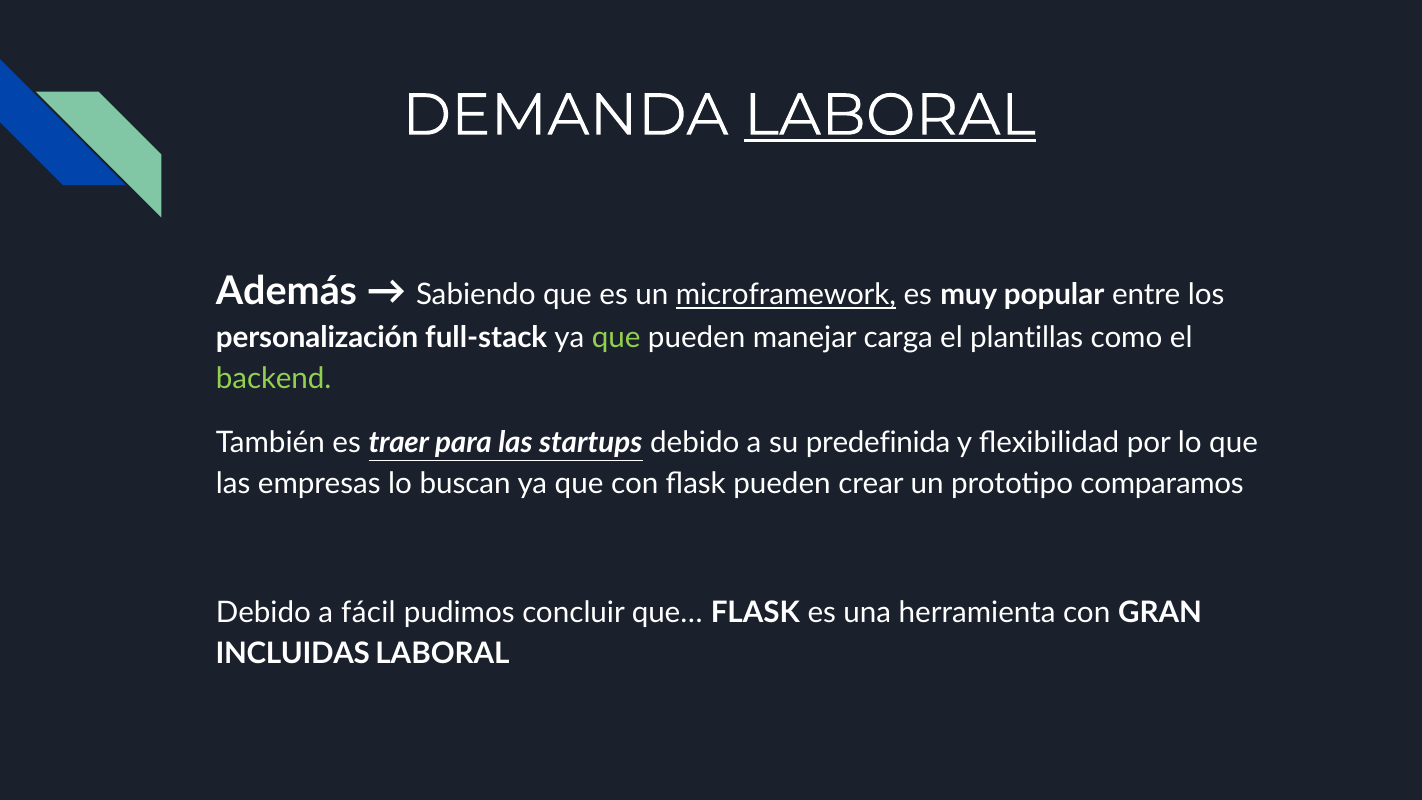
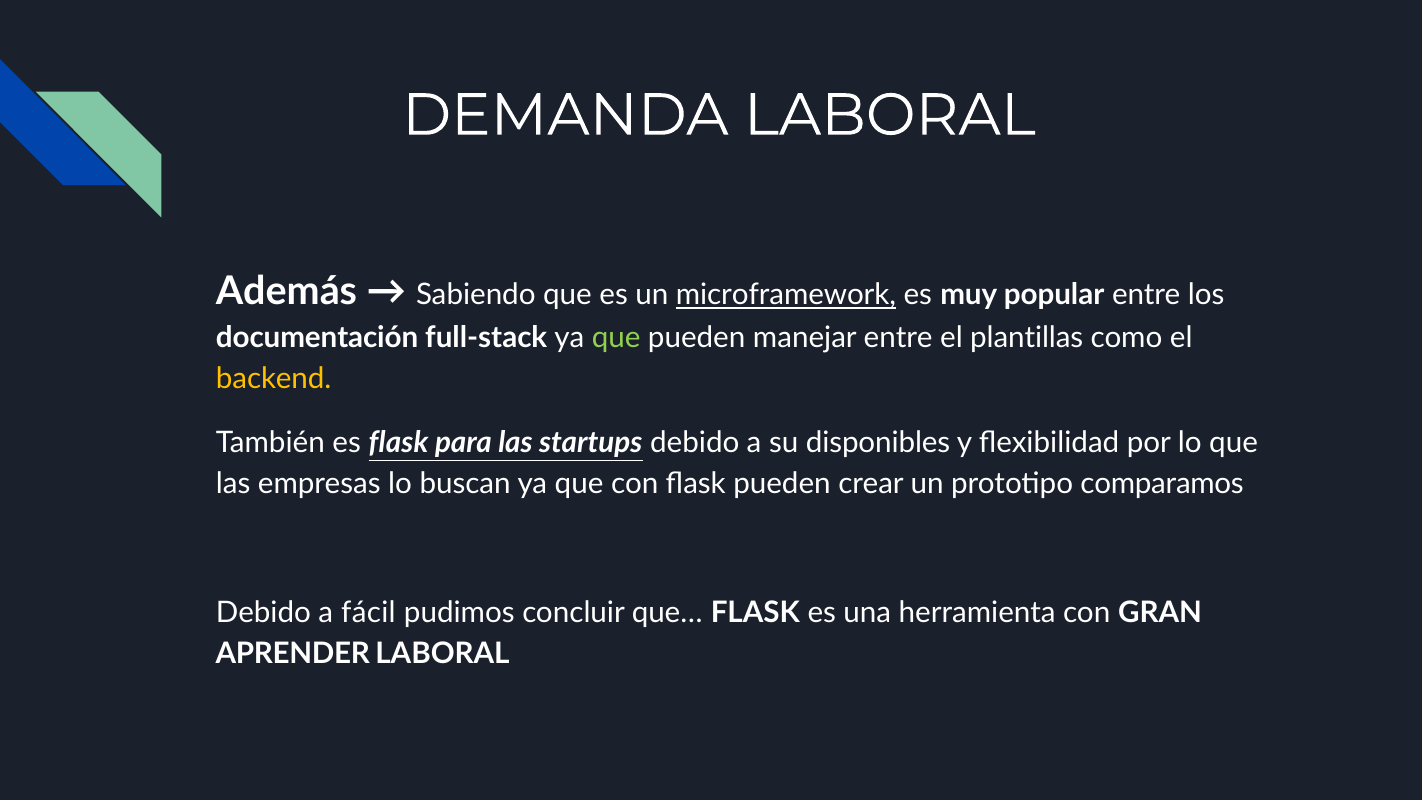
LABORAL underline: present -> none (890, 115)
personalización: personalización -> documentación (317, 338)
manejar carga: carga -> entre (898, 338)
backend colour: light green -> yellow (274, 379)
es traer: traer -> flask (399, 443)
predefinida: predefinida -> disponibles (878, 443)
INCLUIDAS: INCLUIDAS -> APRENDER (293, 654)
